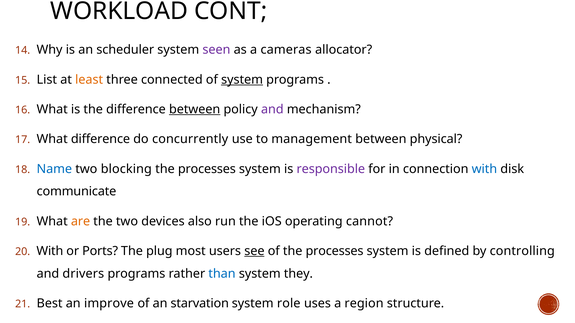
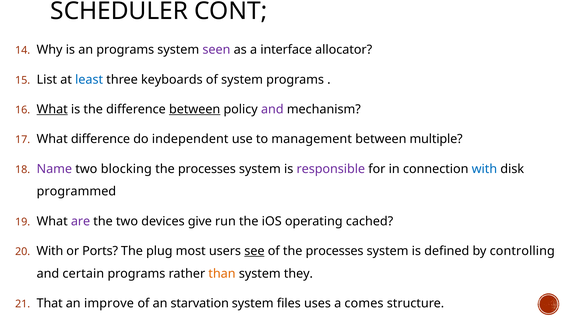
WORKLOAD: WORKLOAD -> SCHEDULER (119, 11)
an scheduler: scheduler -> programs (125, 50)
cameras: cameras -> interface (286, 50)
least colour: orange -> blue (89, 80)
connected: connected -> keyboards (172, 80)
system underline: present -> none (242, 80)
What underline: none -> present (52, 109)
concurrently: concurrently -> independent (190, 139)
physical: physical -> multiple (436, 139)
Name colour: blue -> purple (54, 169)
communicate: communicate -> programmed (76, 192)
are colour: orange -> purple (81, 222)
also: also -> give (200, 222)
cannot: cannot -> cached (370, 222)
drivers: drivers -> certain (83, 274)
than colour: blue -> orange (222, 274)
Best: Best -> That (50, 304)
role: role -> files (289, 304)
region: region -> comes (364, 304)
